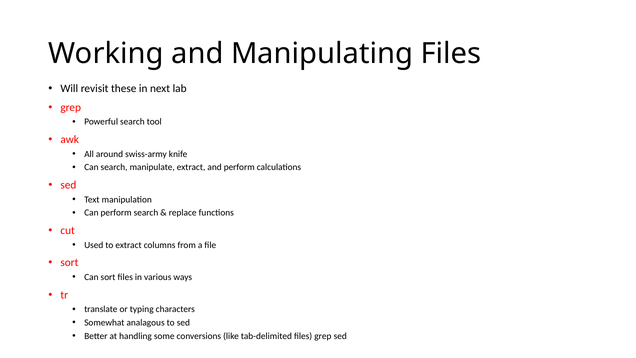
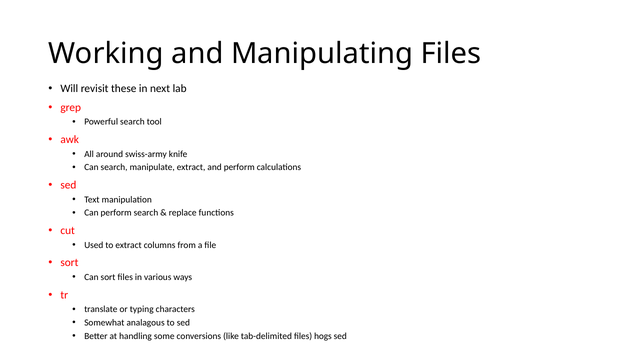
files grep: grep -> hogs (323, 336)
